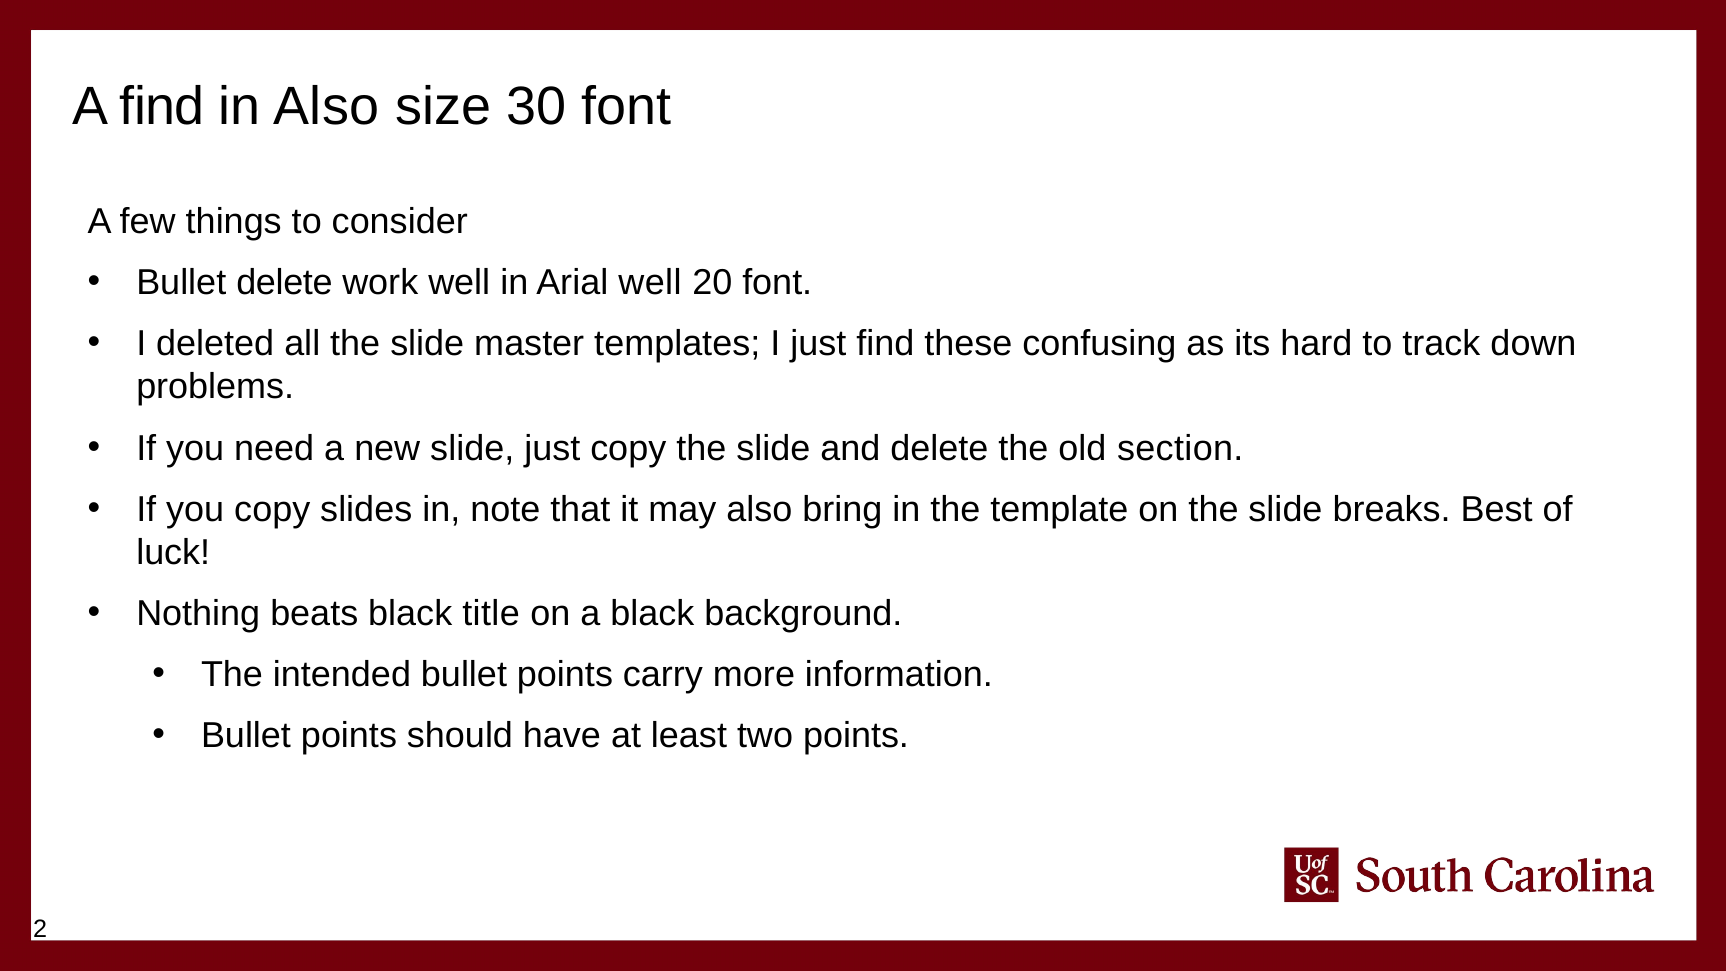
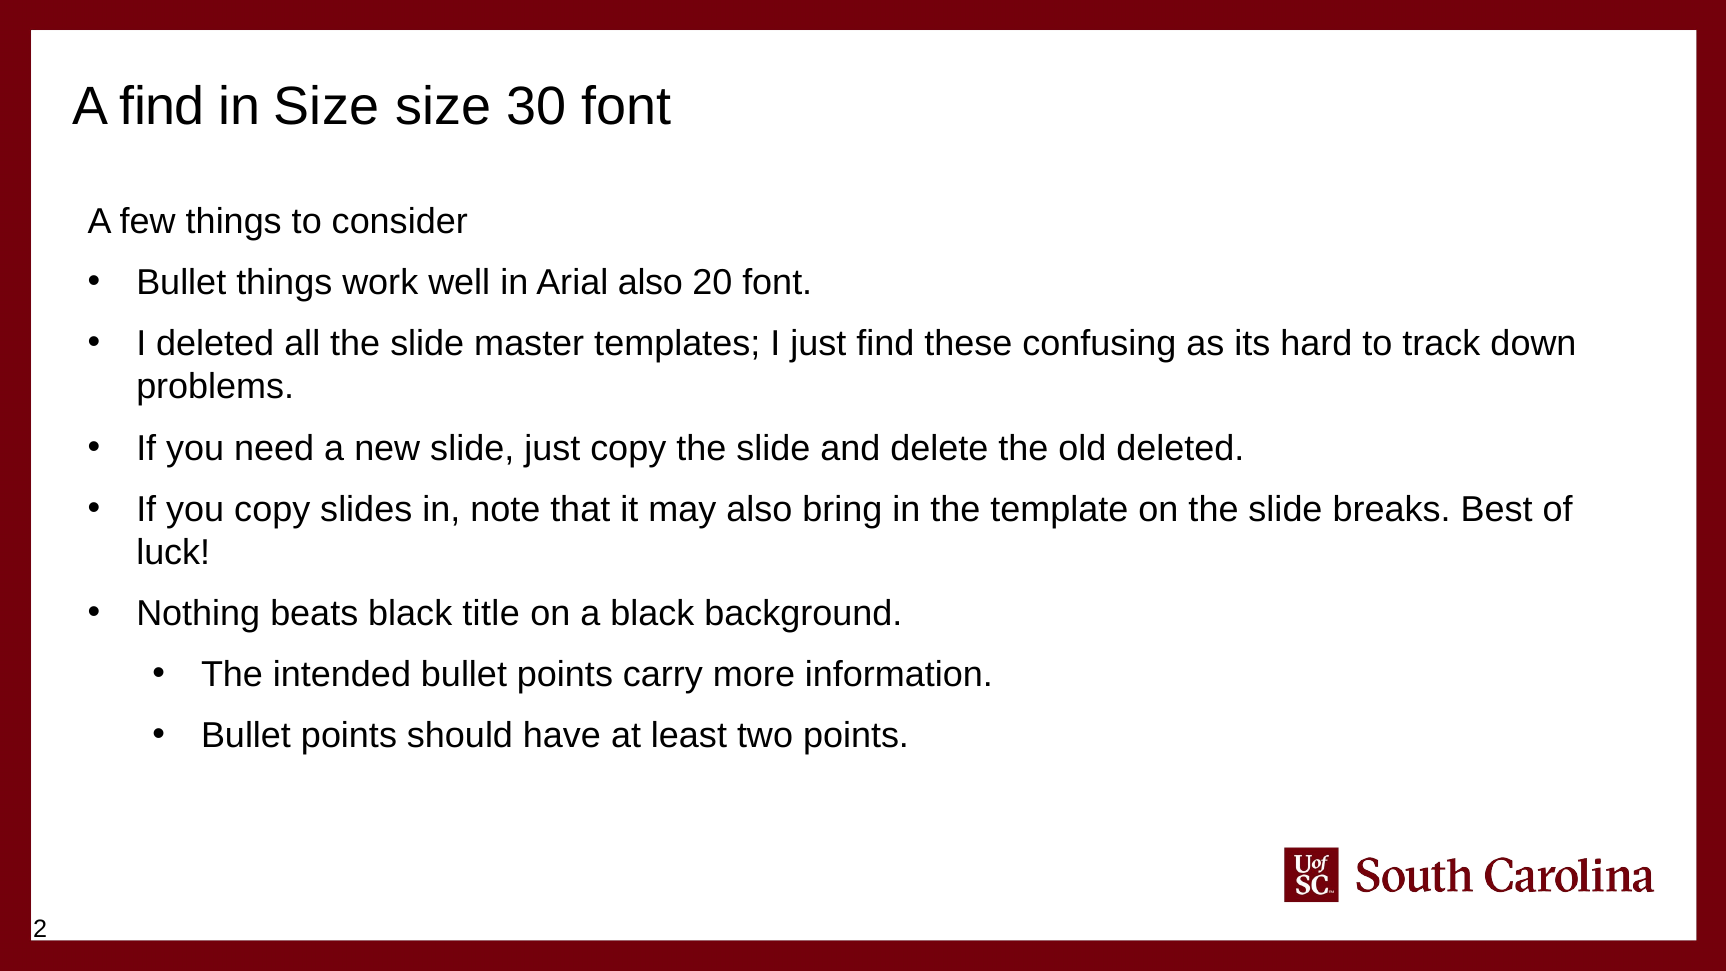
in Also: Also -> Size (326, 106)
Bullet delete: delete -> things (284, 283)
Arial well: well -> also (650, 283)
old section: section -> deleted (1180, 448)
